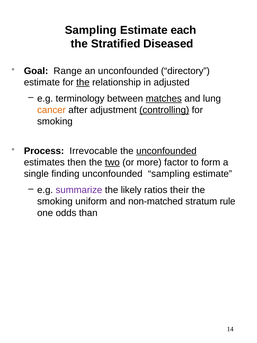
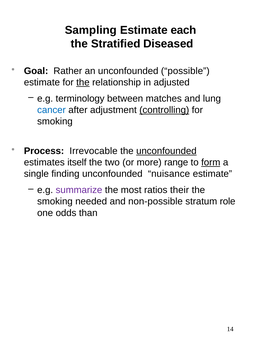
Range: Range -> Rather (68, 71)
directory: directory -> possible (185, 71)
matches underline: present -> none (164, 98)
cancer colour: orange -> blue (51, 110)
then: then -> itself (77, 162)
two underline: present -> none (112, 162)
factor: factor -> range (176, 162)
form underline: none -> present (211, 162)
unconfounded sampling: sampling -> nuisance (169, 174)
likely: likely -> most (131, 190)
uniform: uniform -> needed (91, 201)
non-matched: non-matched -> non-possible (155, 201)
rule: rule -> role (228, 201)
